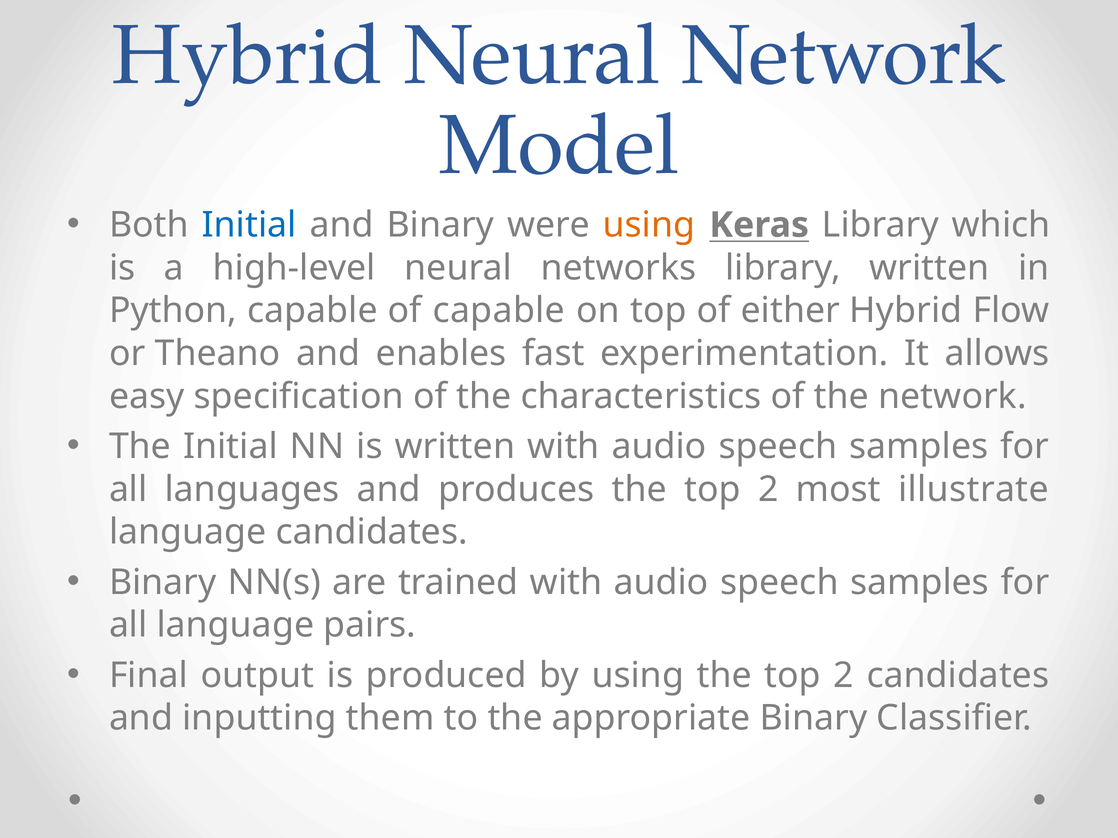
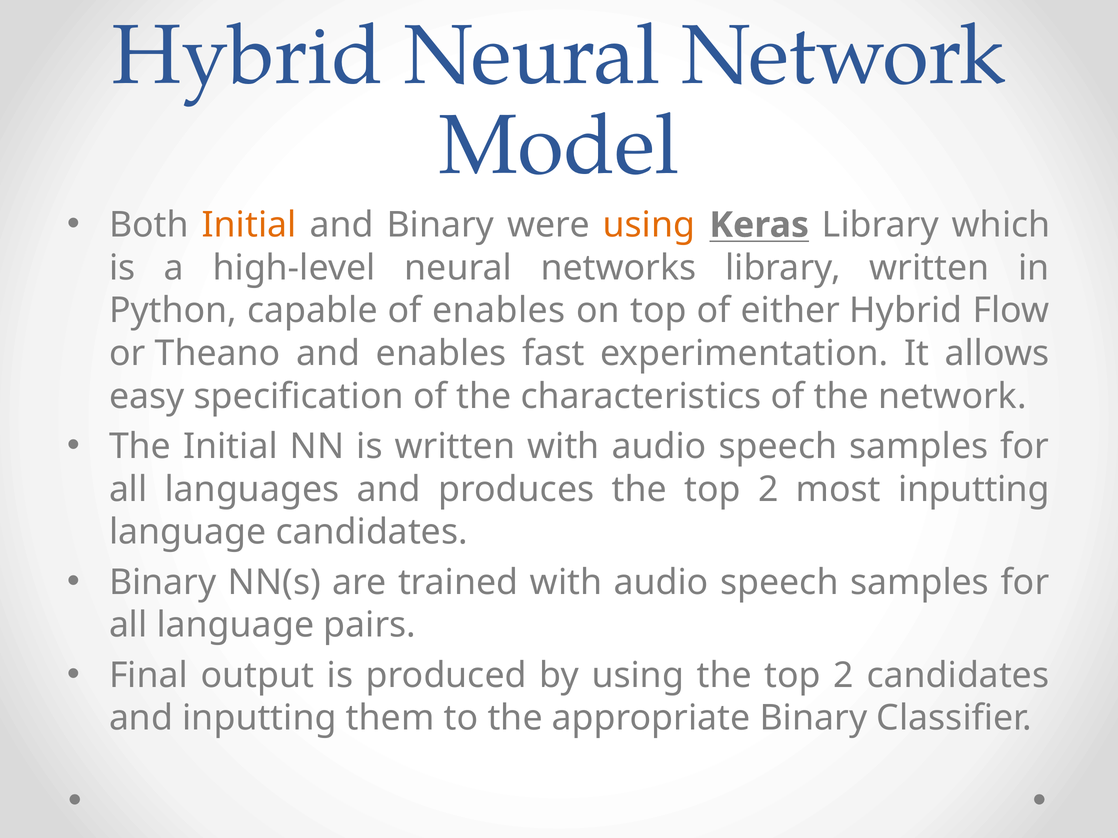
Initial colour: blue -> orange (249, 225)
of capable: capable -> enables (499, 311)
most illustrate: illustrate -> inputting (974, 490)
